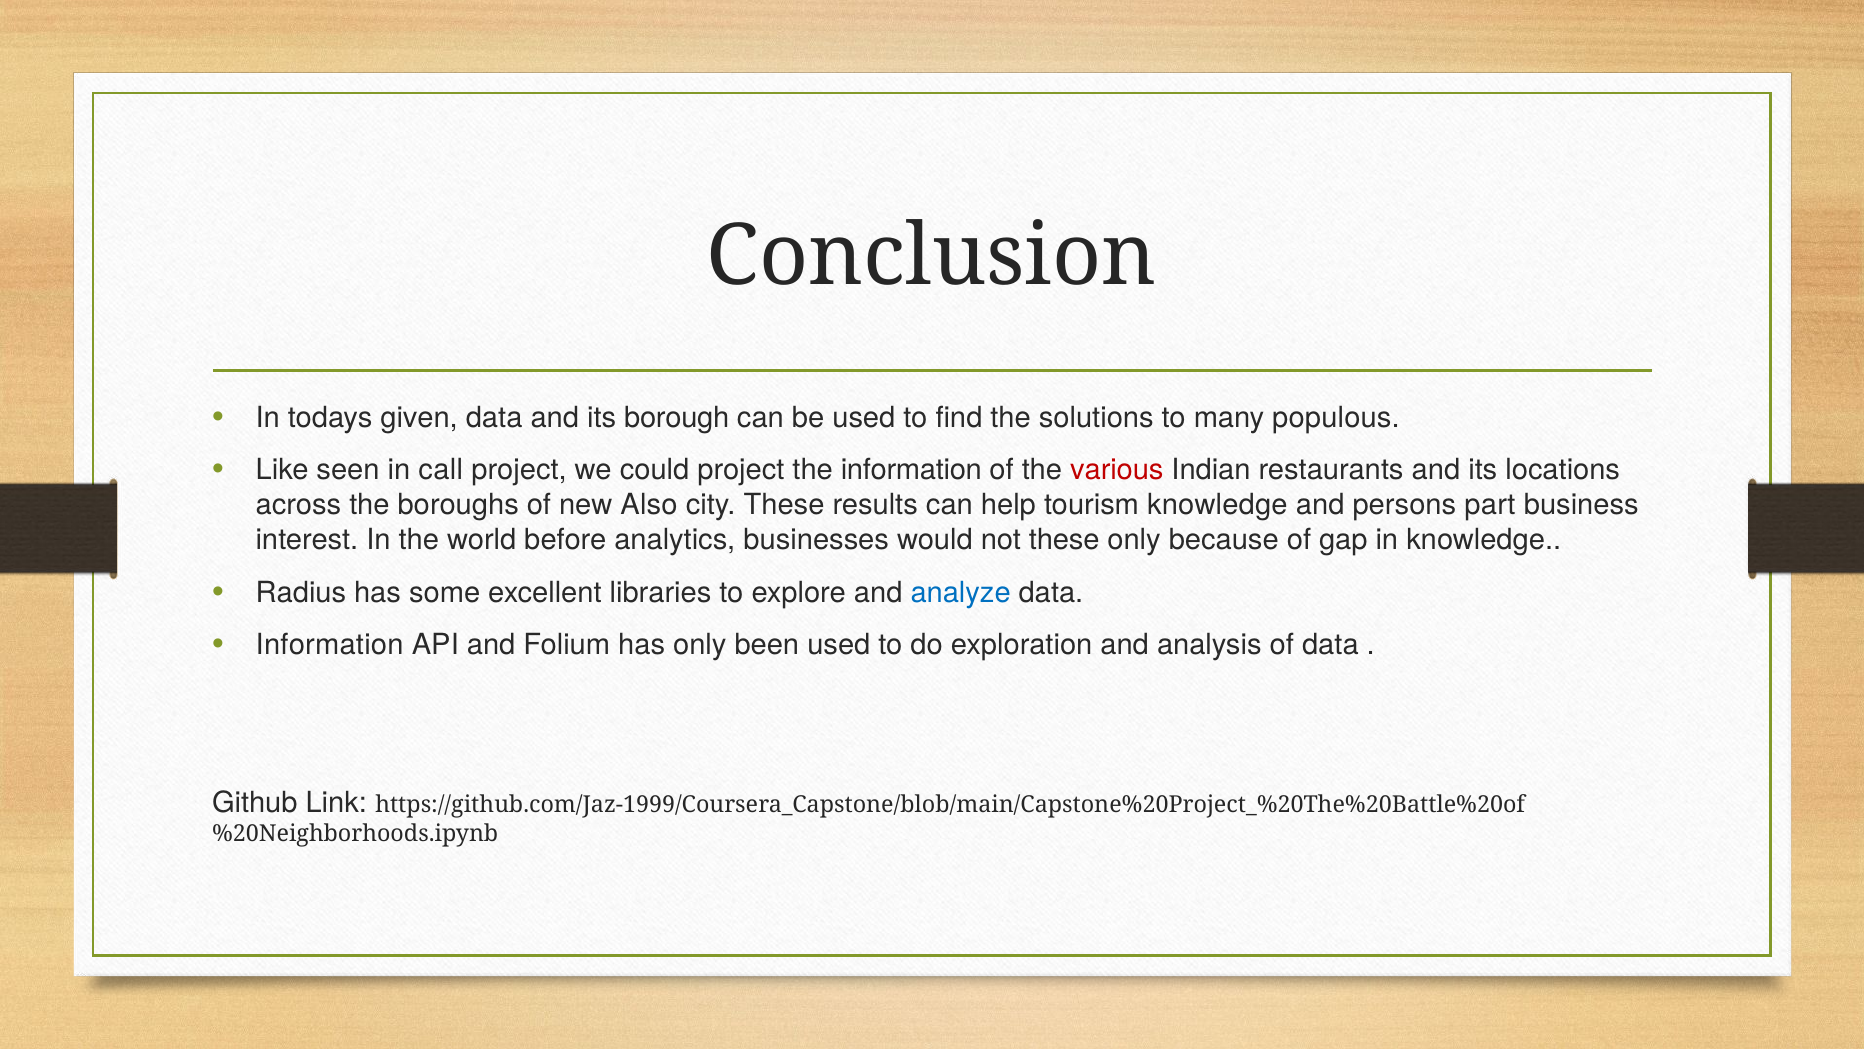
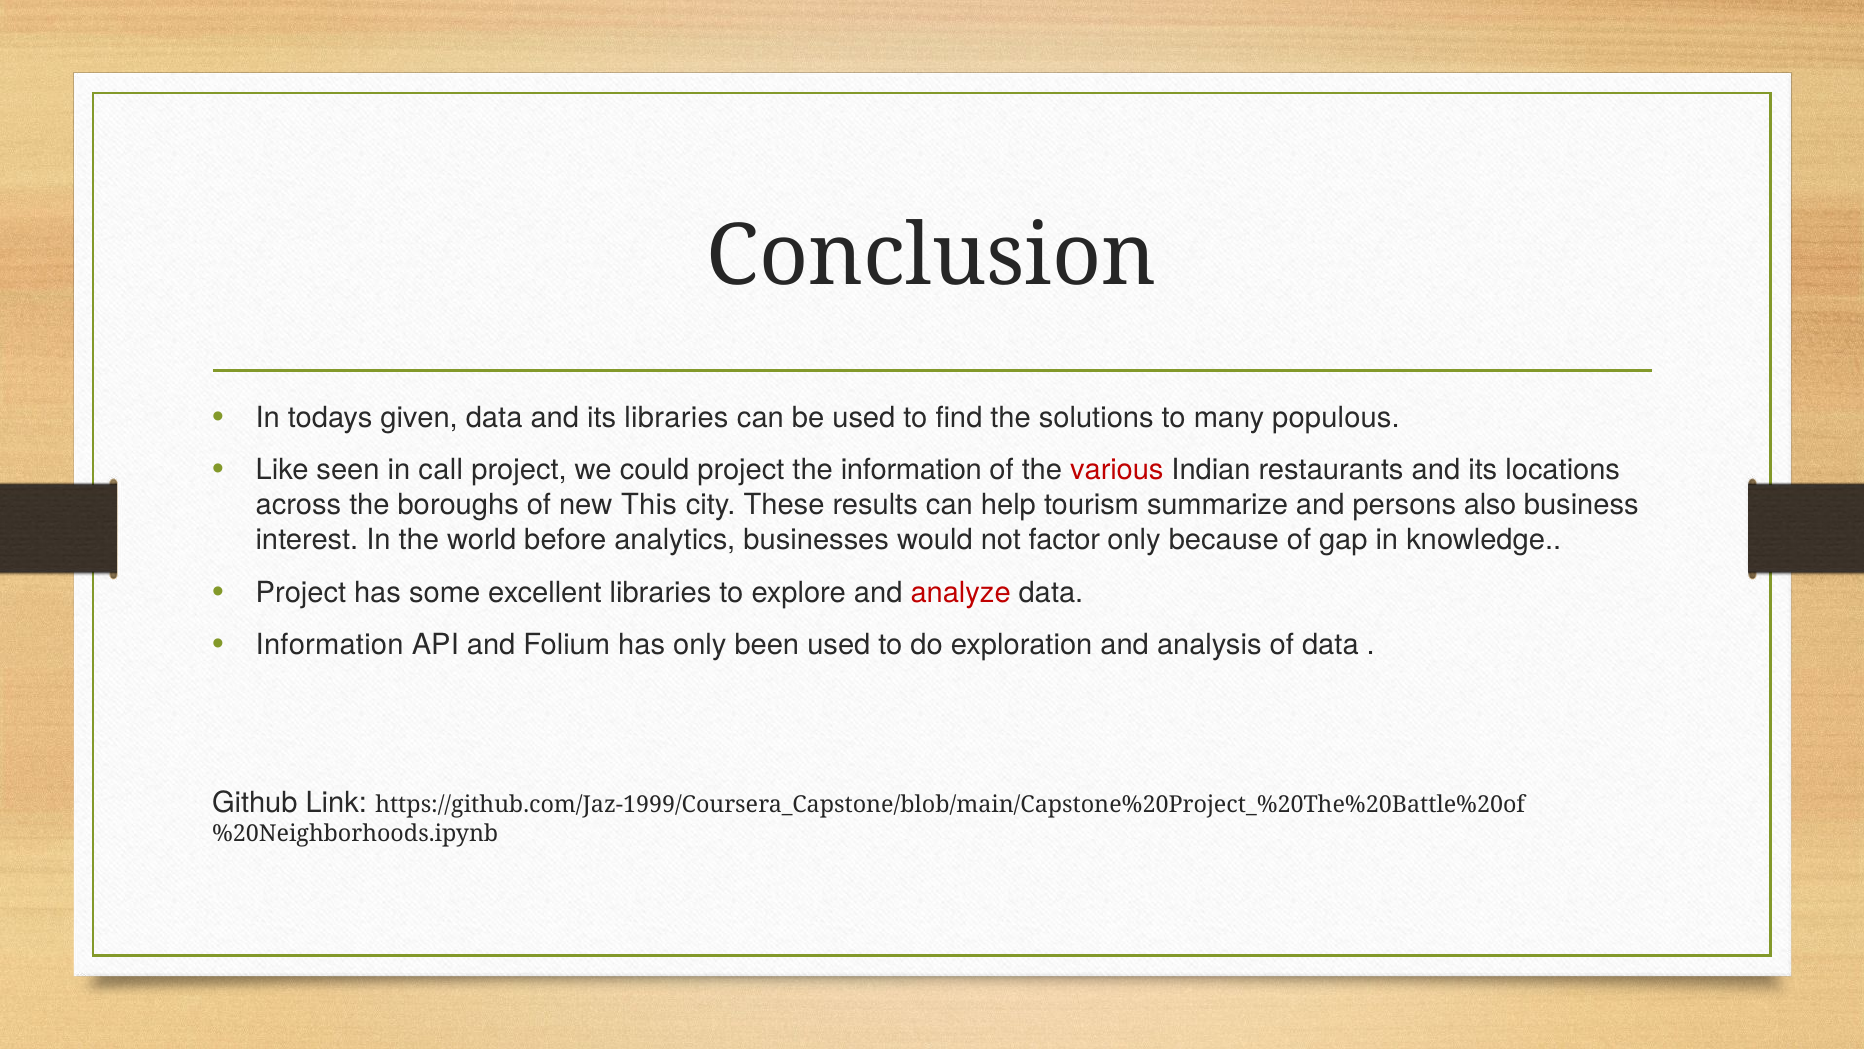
its borough: borough -> libraries (676, 417)
Also: Also -> This (649, 505)
tourism knowledge: knowledge -> summarize (1218, 505)
part: part -> also (1490, 505)
not these: these -> factor (1064, 540)
Radius: Radius -> Project (301, 592)
analyze colour: blue -> red (961, 592)
